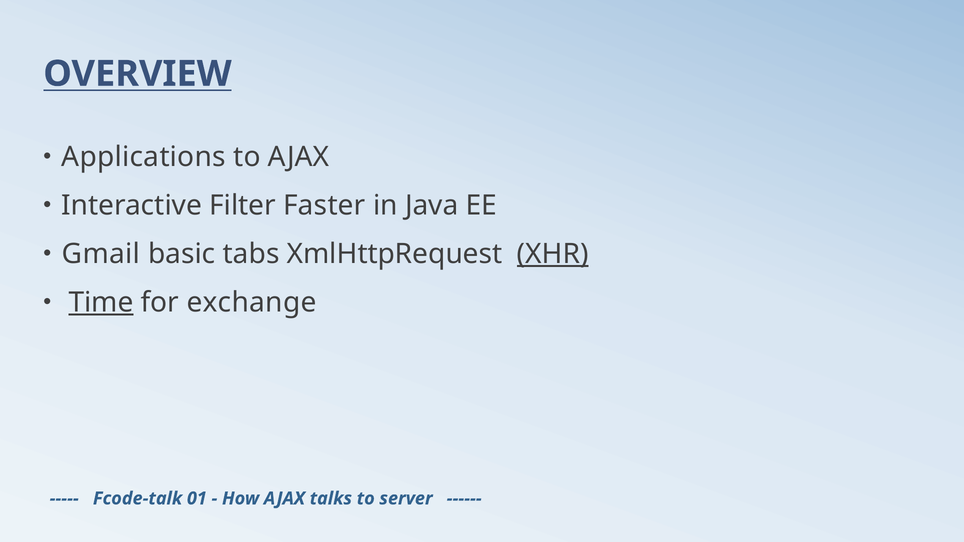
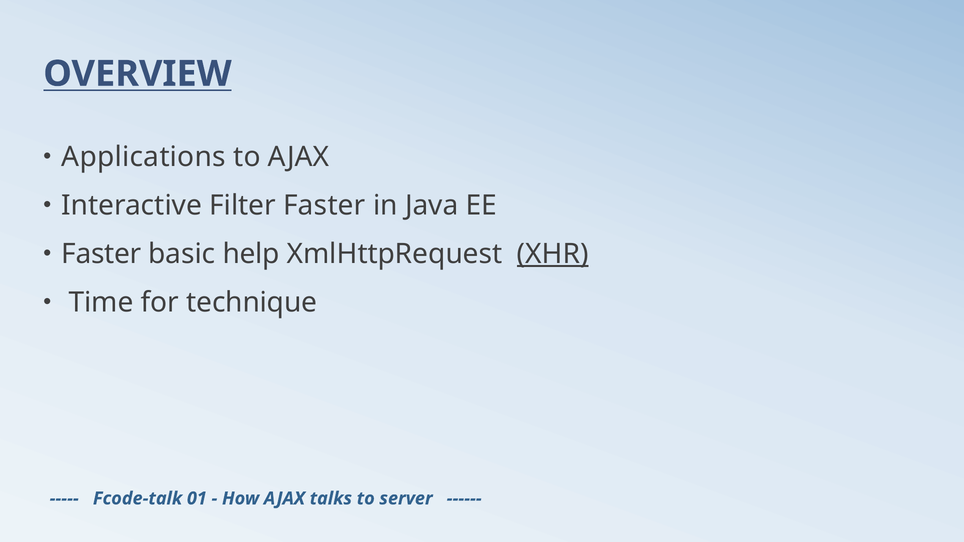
Gmail: Gmail -> Faster (101, 254)
tabs: tabs -> help (251, 254)
Time underline: present -> none (101, 303)
exchange: exchange -> technique (252, 303)
